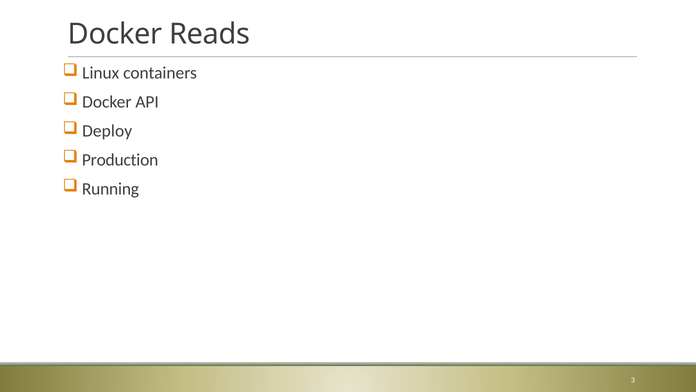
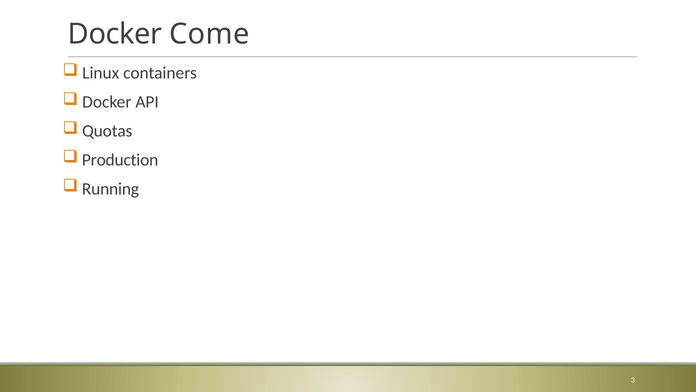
Reads: Reads -> Come (209, 34)
Deploy: Deploy -> Quotas (107, 131)
